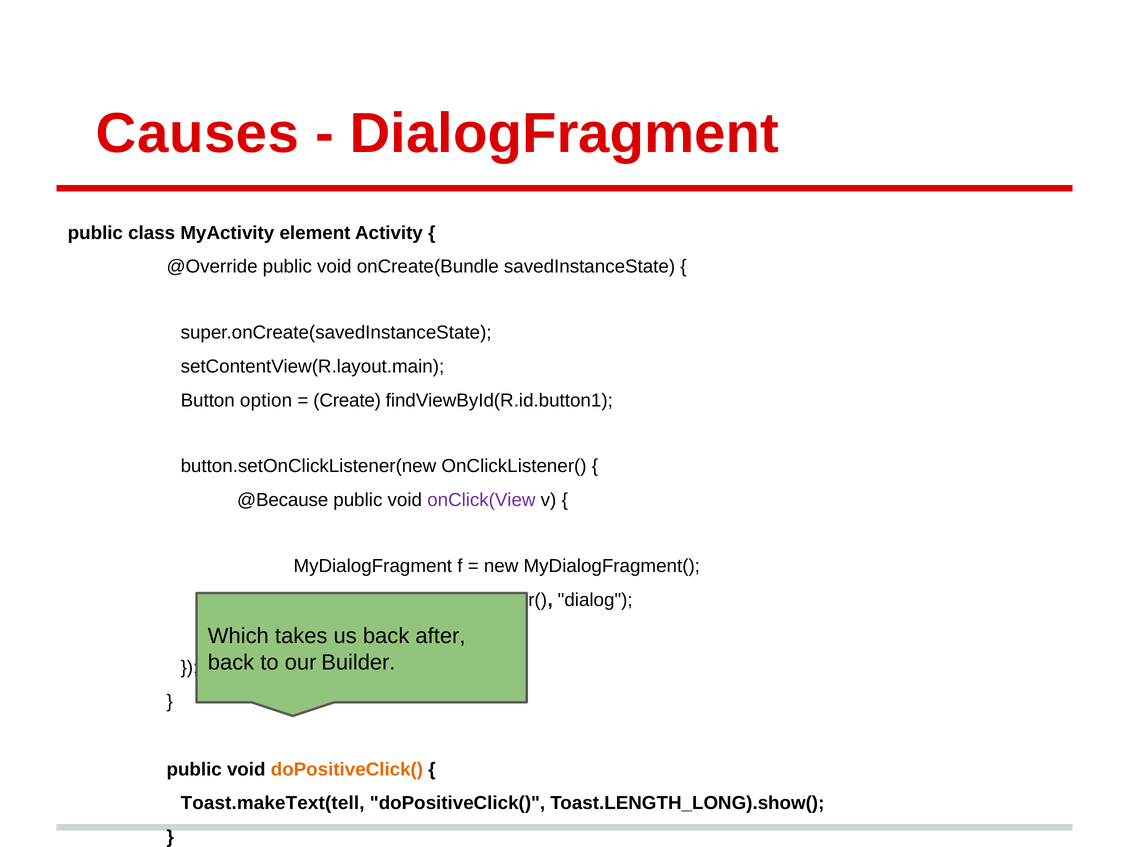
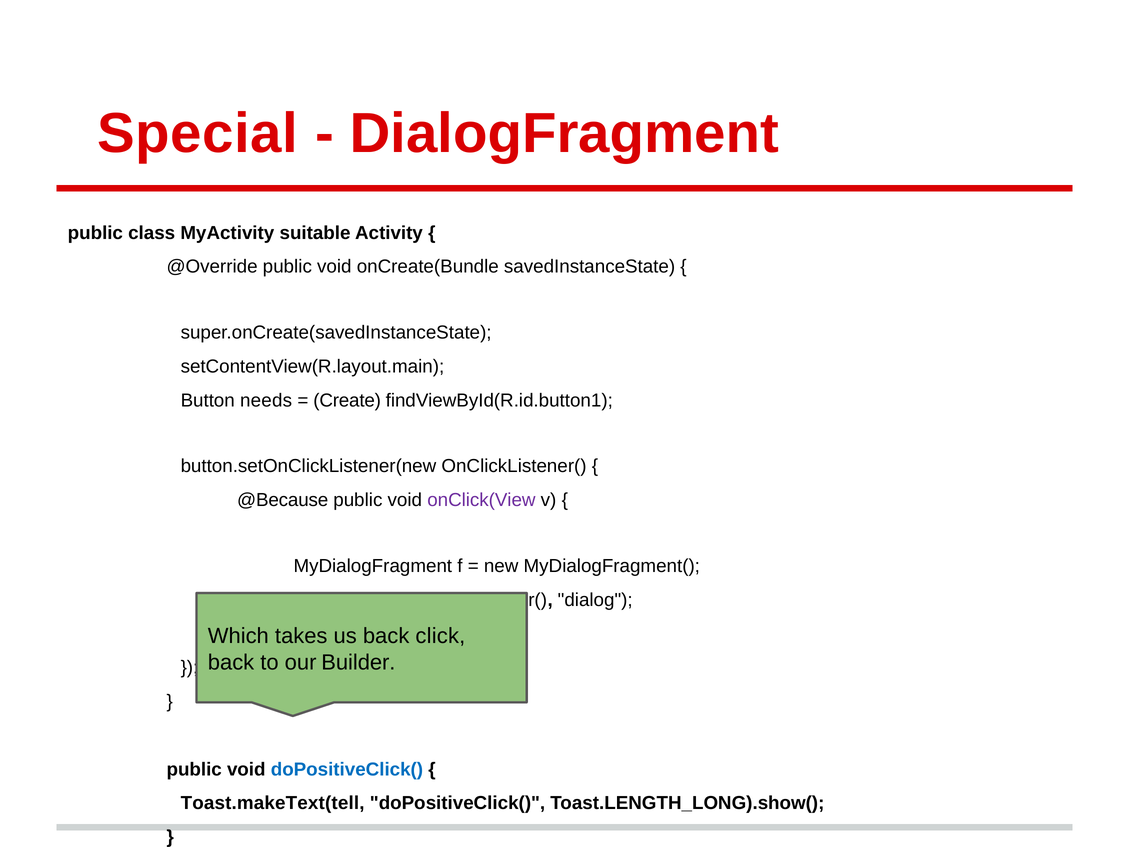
Causes: Causes -> Special (198, 134)
element: element -> suitable (315, 233)
option: option -> needs (266, 400)
after: after -> click (440, 636)
doPositiveClick( colour: orange -> blue (347, 769)
